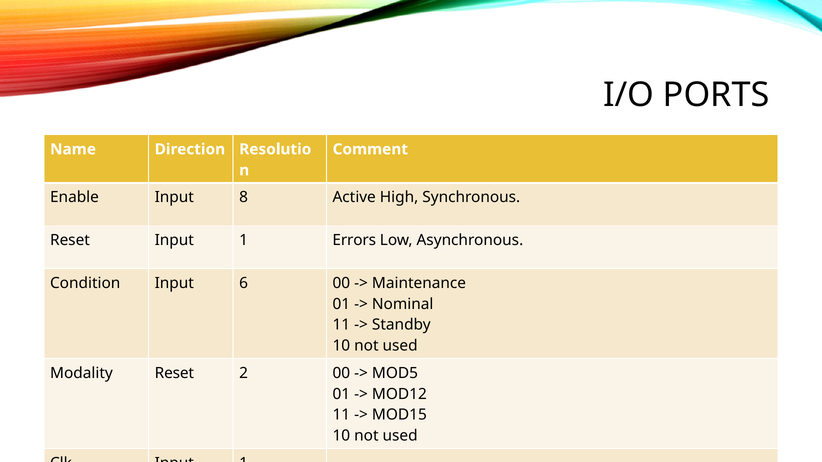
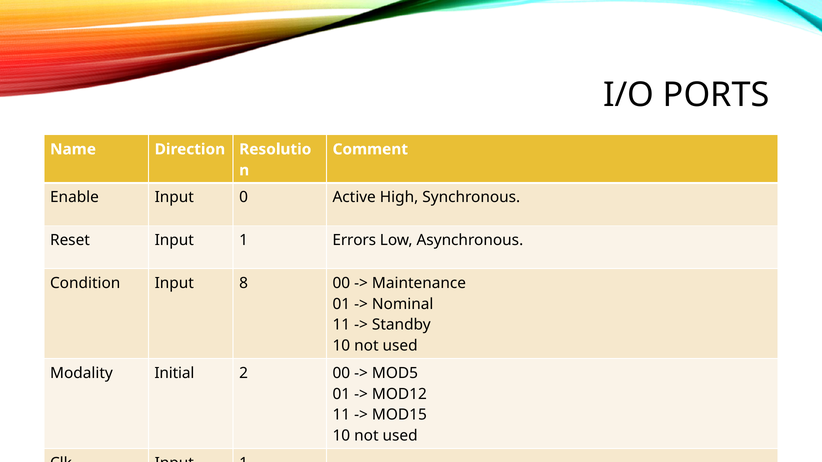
8: 8 -> 0 (244, 198)
6: 6 -> 8 (244, 283)
Modality Reset: Reset -> Initial (174, 373)
